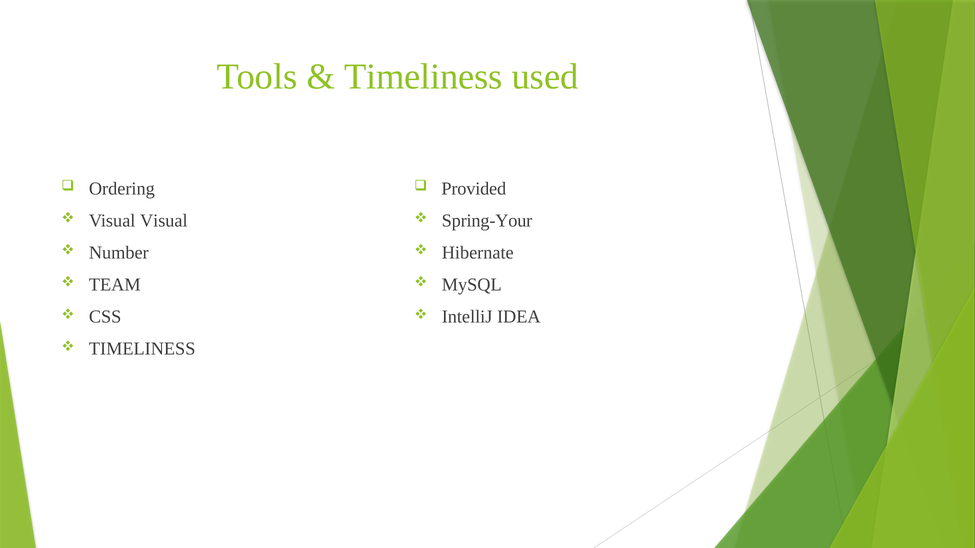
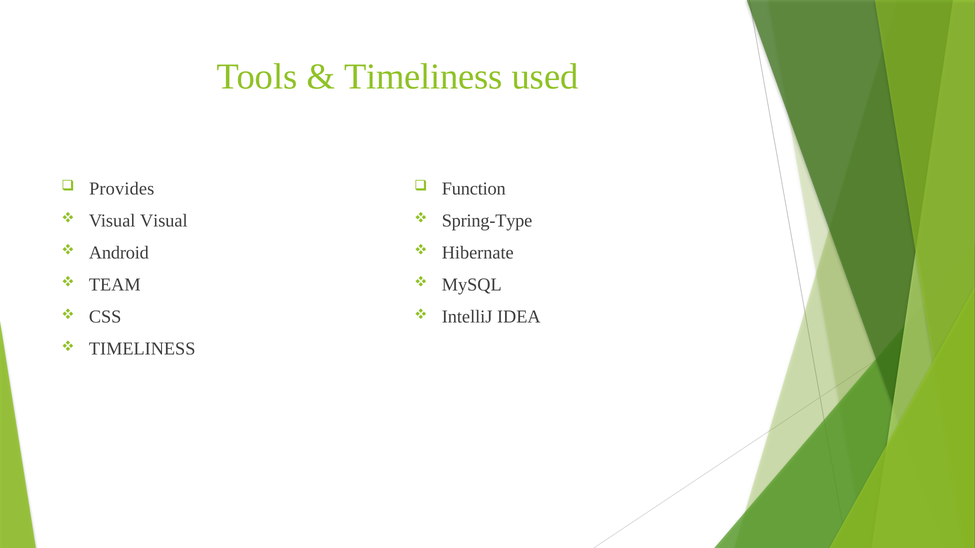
Ordering: Ordering -> Provides (122, 189)
Provided: Provided -> Function (474, 189)
Spring-Your: Spring-Your -> Spring-Type (487, 221)
Number: Number -> Android (119, 253)
